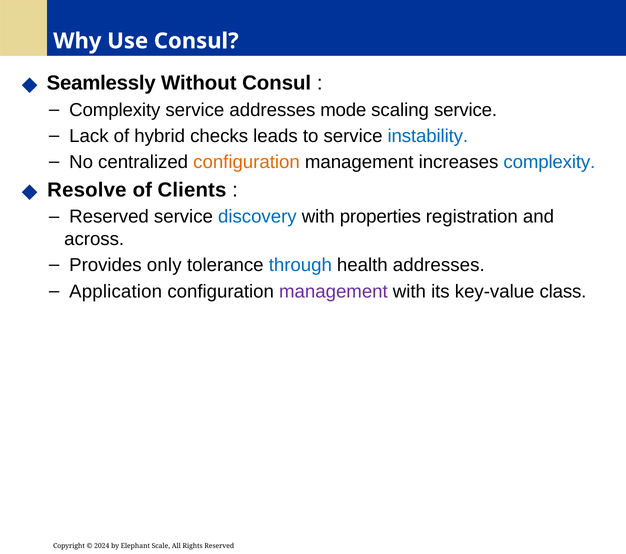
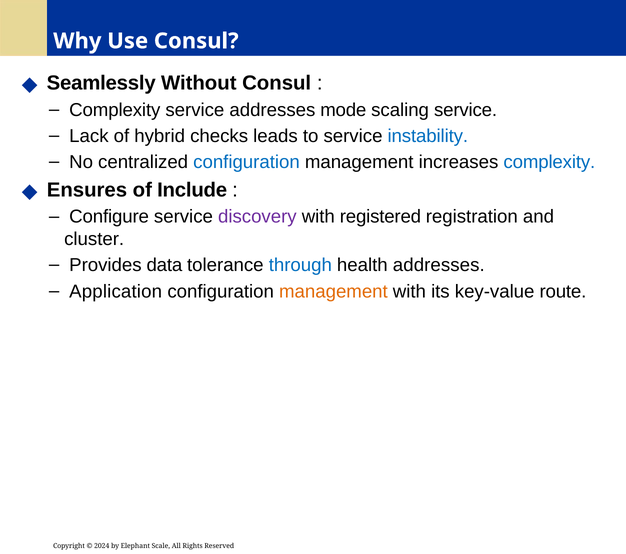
configuration colour: orange -> blue (246, 162)
Resolve: Resolve -> Ensures (87, 190)
Clients: Clients -> Include (192, 190)
Reserved: Reserved -> Configure (109, 217)
discovery colour: blue -> purple (257, 217)
properties: properties -> registered (380, 217)
across: across -> cluster (94, 239)
only: only -> data (164, 265)
management colour: purple -> orange (333, 291)
class: class -> route (563, 291)
